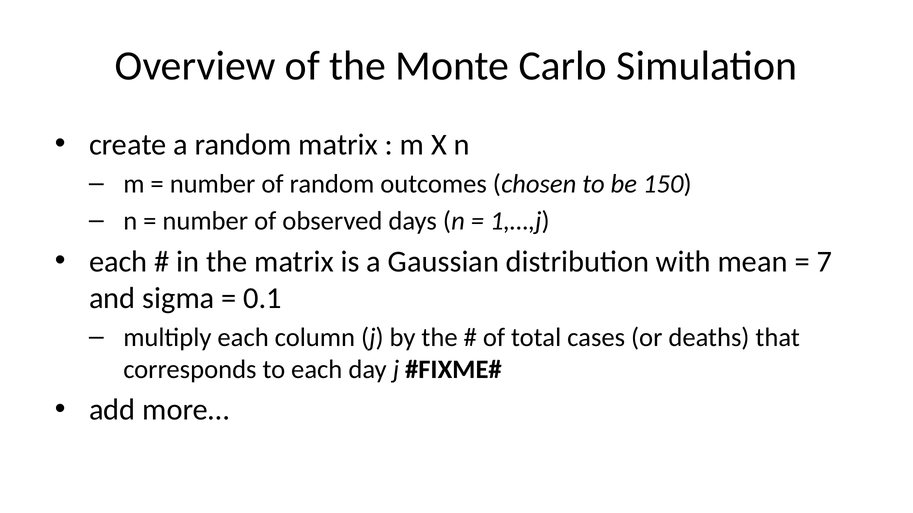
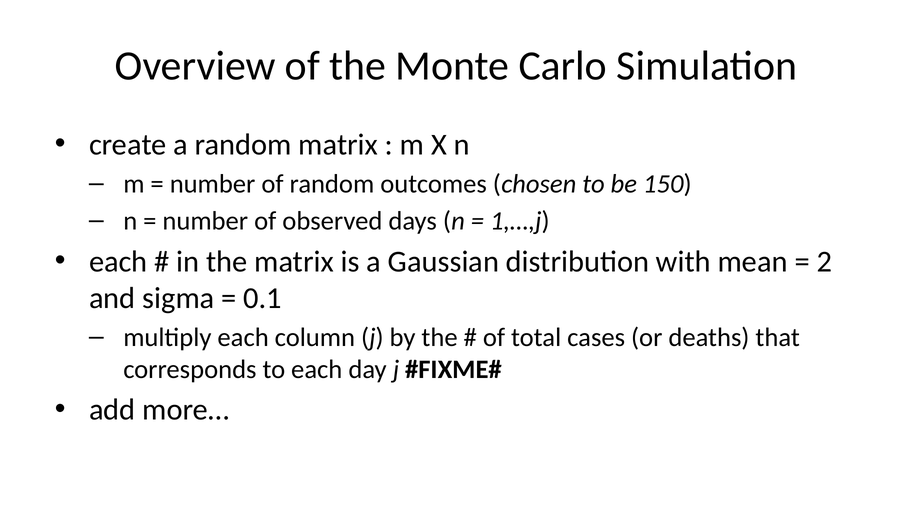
7: 7 -> 2 (824, 262)
